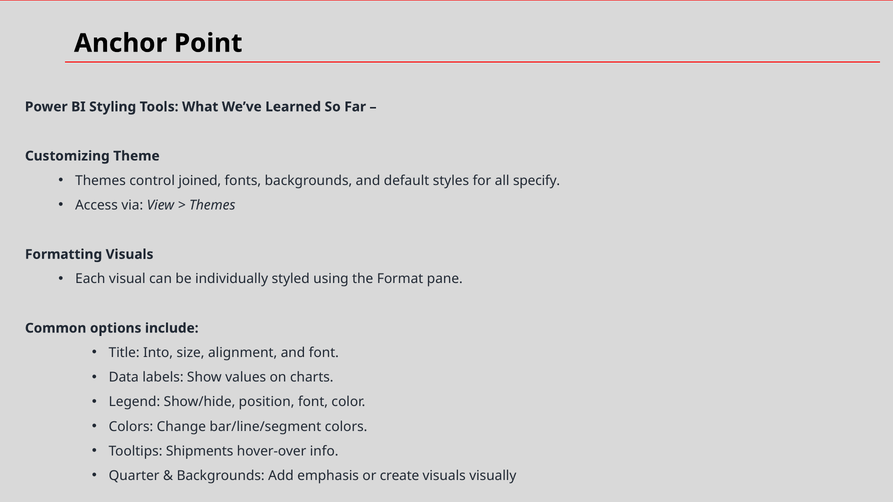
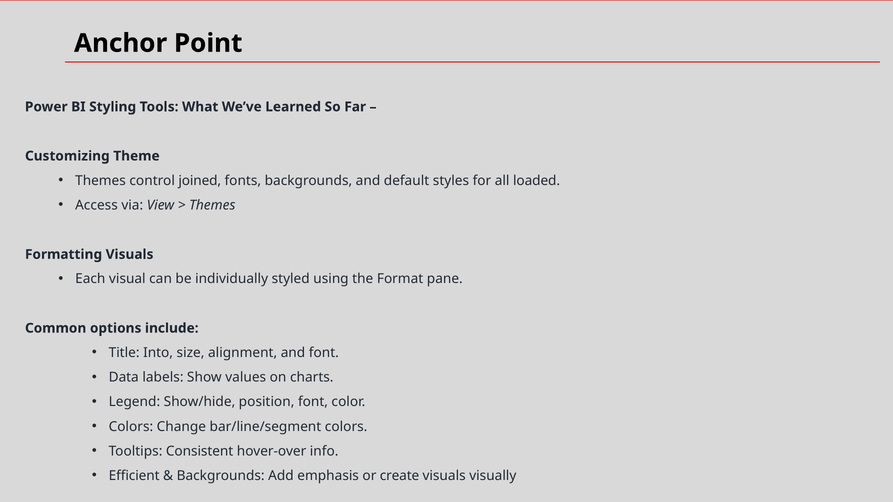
specify: specify -> loaded (537, 181)
Shipments: Shipments -> Consistent (200, 451)
Quarter: Quarter -> Efficient (134, 476)
